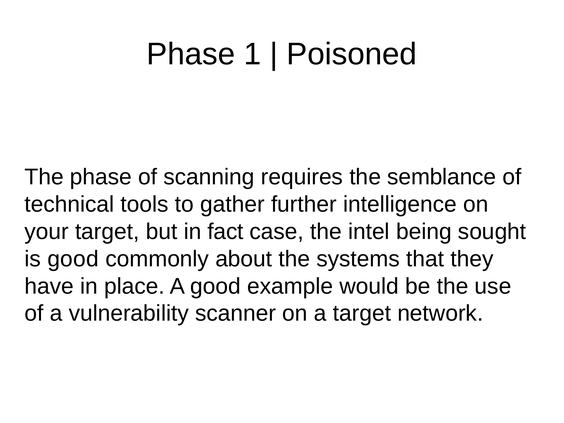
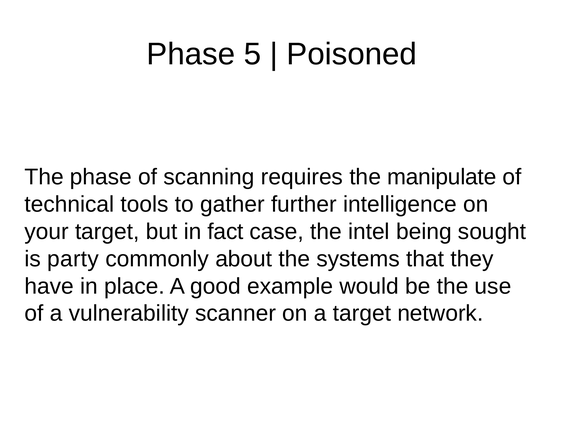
1: 1 -> 5 (253, 54)
semblance: semblance -> manipulate (442, 177)
is good: good -> party (73, 259)
